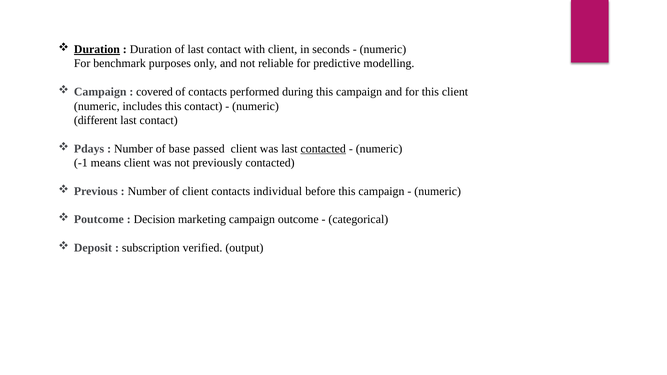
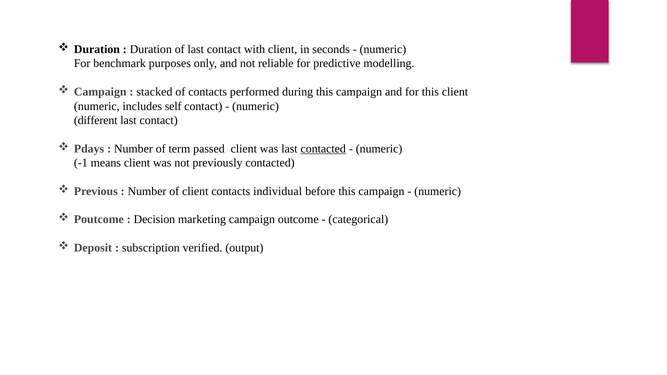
Duration underline: present -> none (97, 49)
covered: covered -> stacked (154, 92)
includes this: this -> self (173, 106)
base: base -> term (179, 149)
